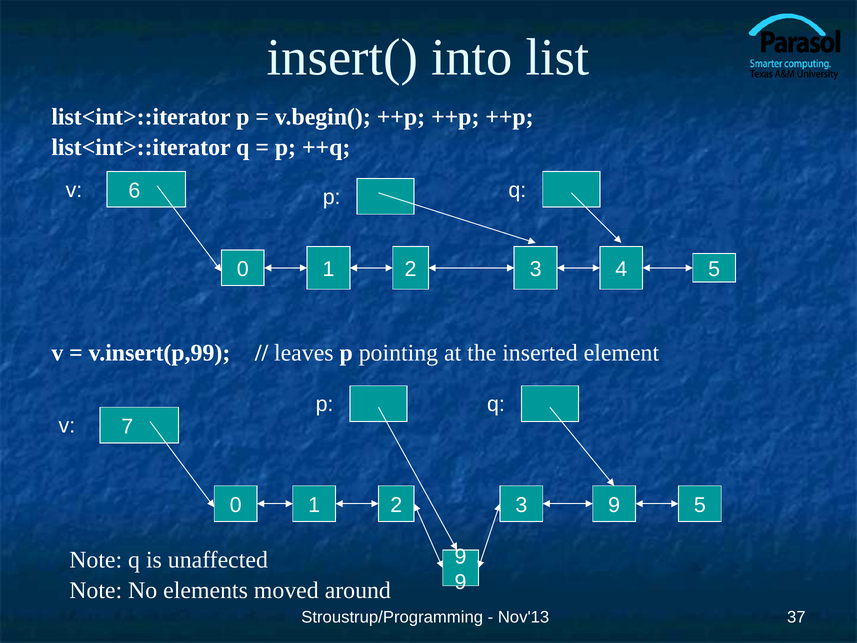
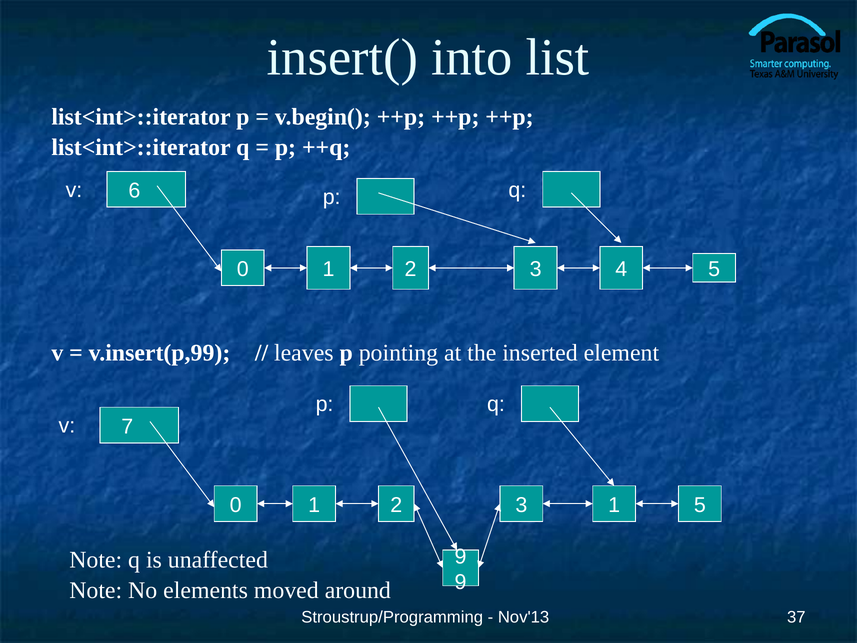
3 9: 9 -> 1 (614, 505)
